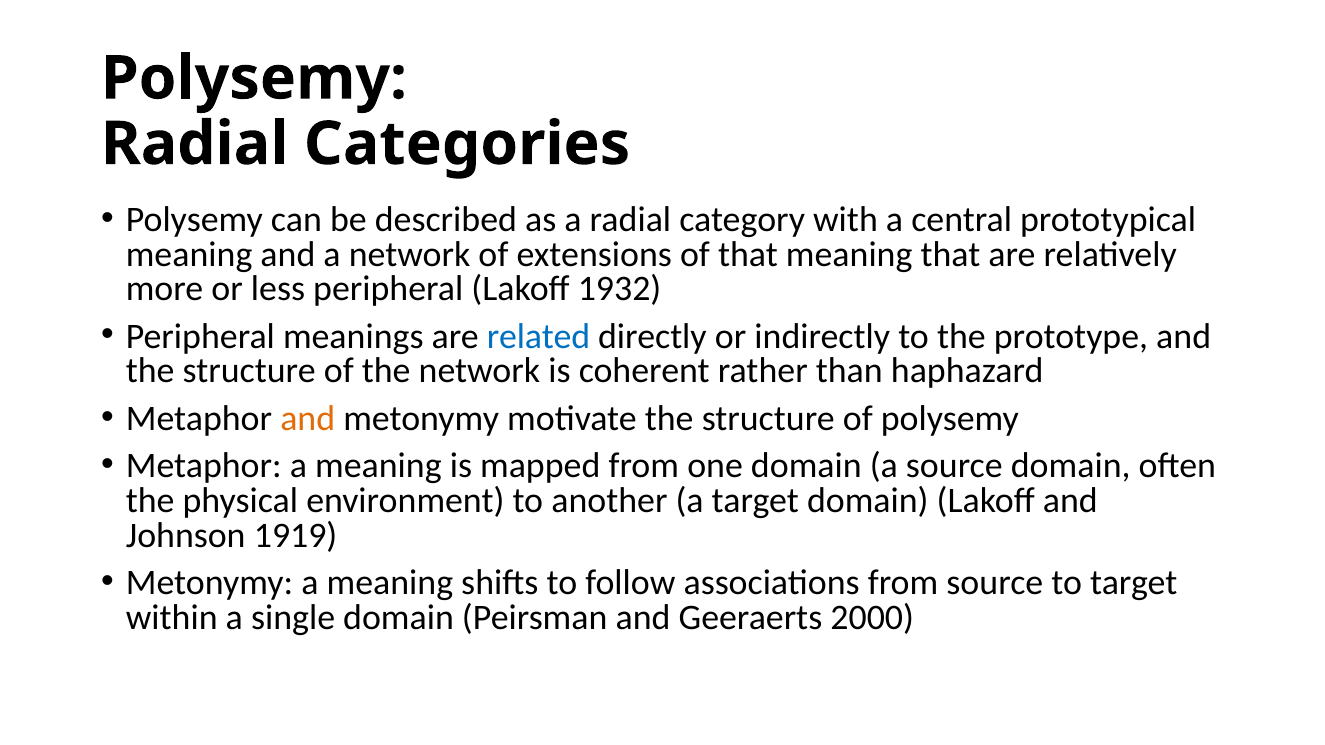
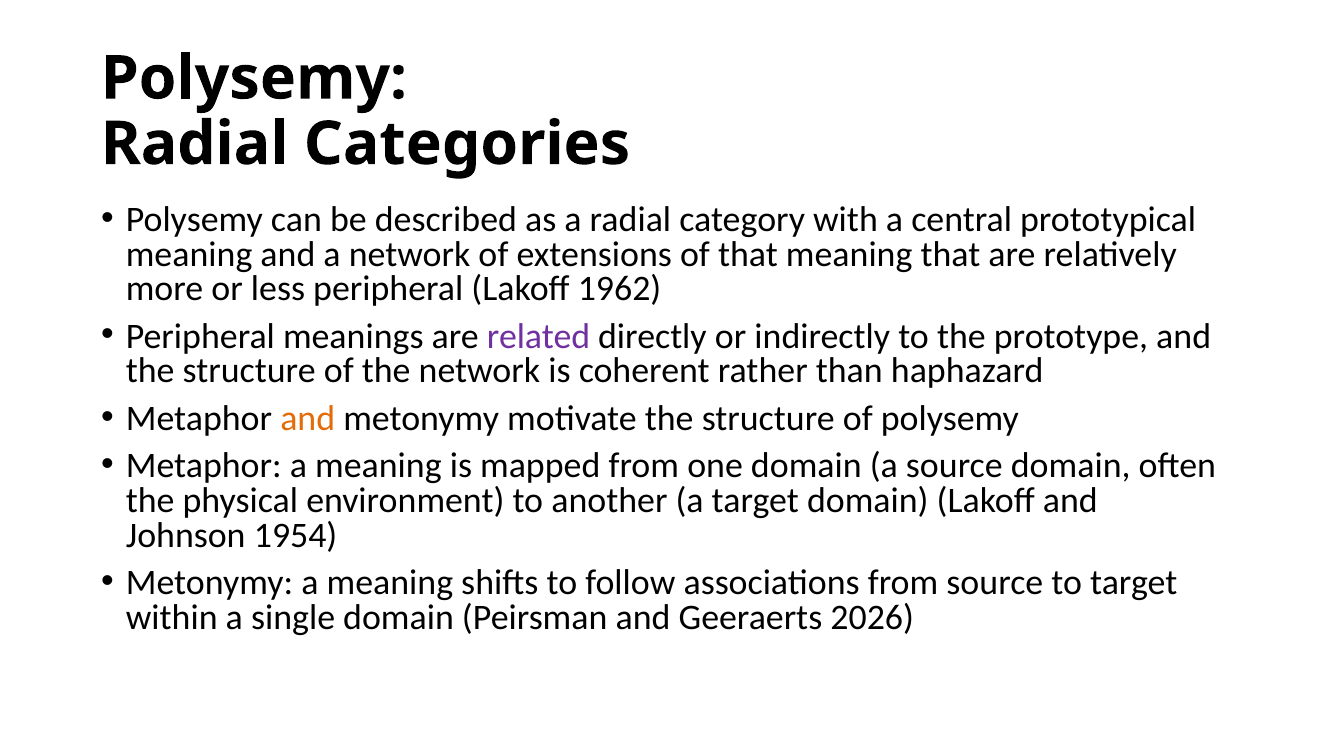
1932: 1932 -> 1962 (620, 289)
related colour: blue -> purple (539, 336)
1919: 1919 -> 1954 (296, 536)
2000: 2000 -> 2026 (872, 618)
